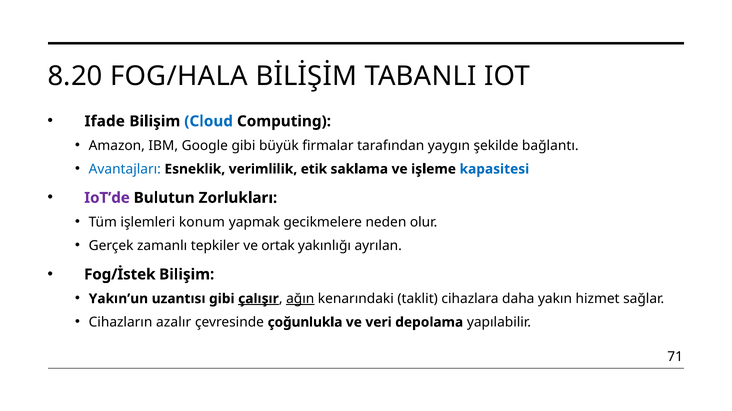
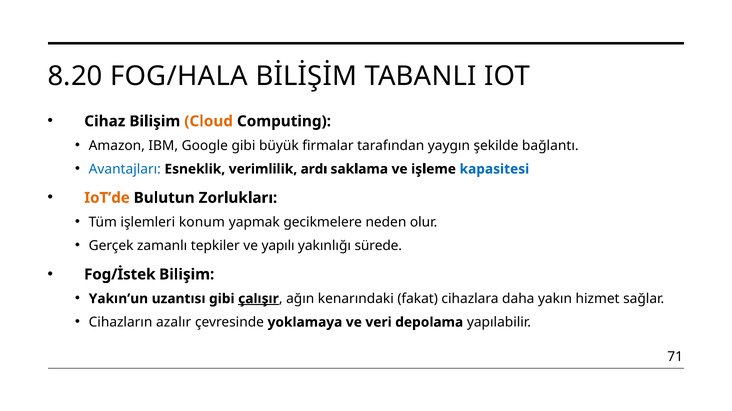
Ifade: Ifade -> Cihaz (105, 121)
Cloud colour: blue -> orange (209, 121)
etik: etik -> ardı (314, 169)
IoT’de colour: purple -> orange (107, 198)
ortak: ortak -> yapılı (278, 246)
ayrılan: ayrılan -> sürede (378, 246)
ağın underline: present -> none (300, 299)
taklit: taklit -> fakat (418, 299)
çoğunlukla: çoğunlukla -> yoklamaya (305, 323)
